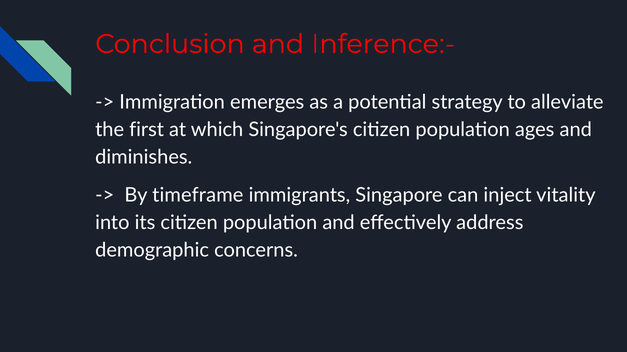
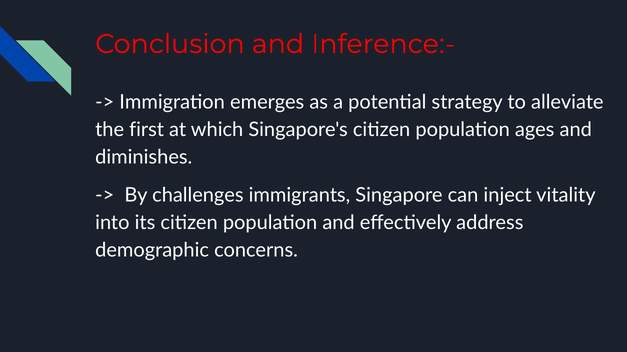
timeframe: timeframe -> challenges (198, 195)
